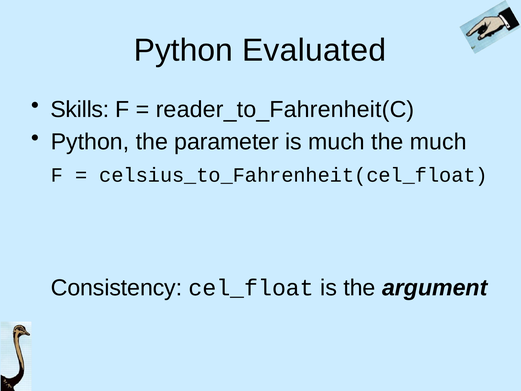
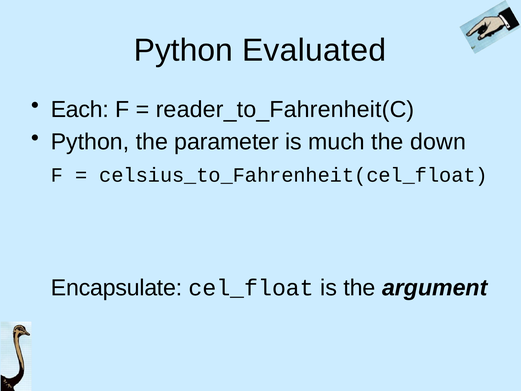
Skills: Skills -> Each (80, 109)
the much: much -> down (438, 142)
Consistency: Consistency -> Encapsulate (117, 288)
